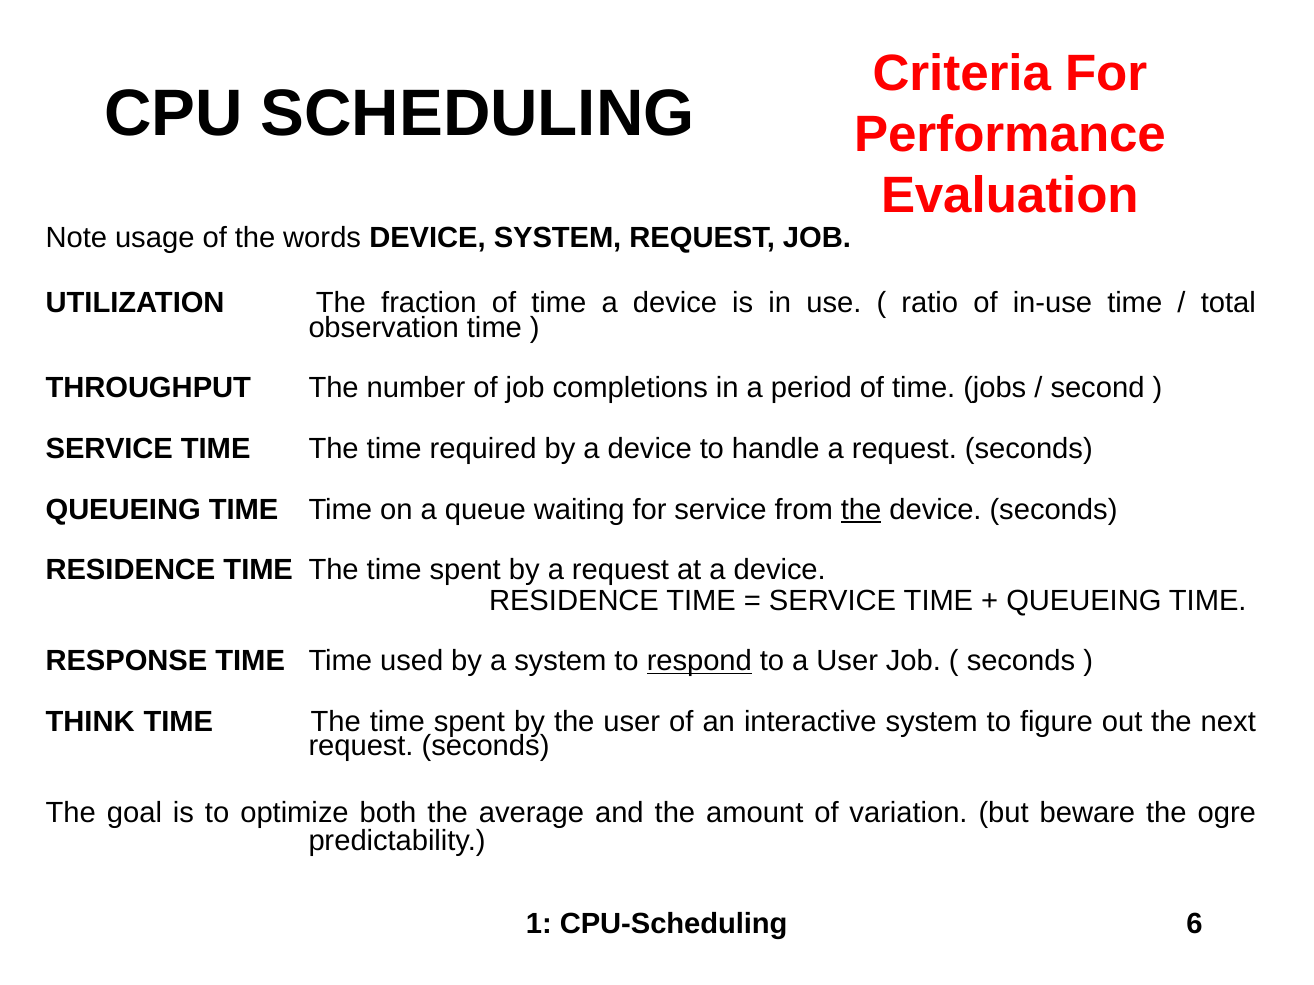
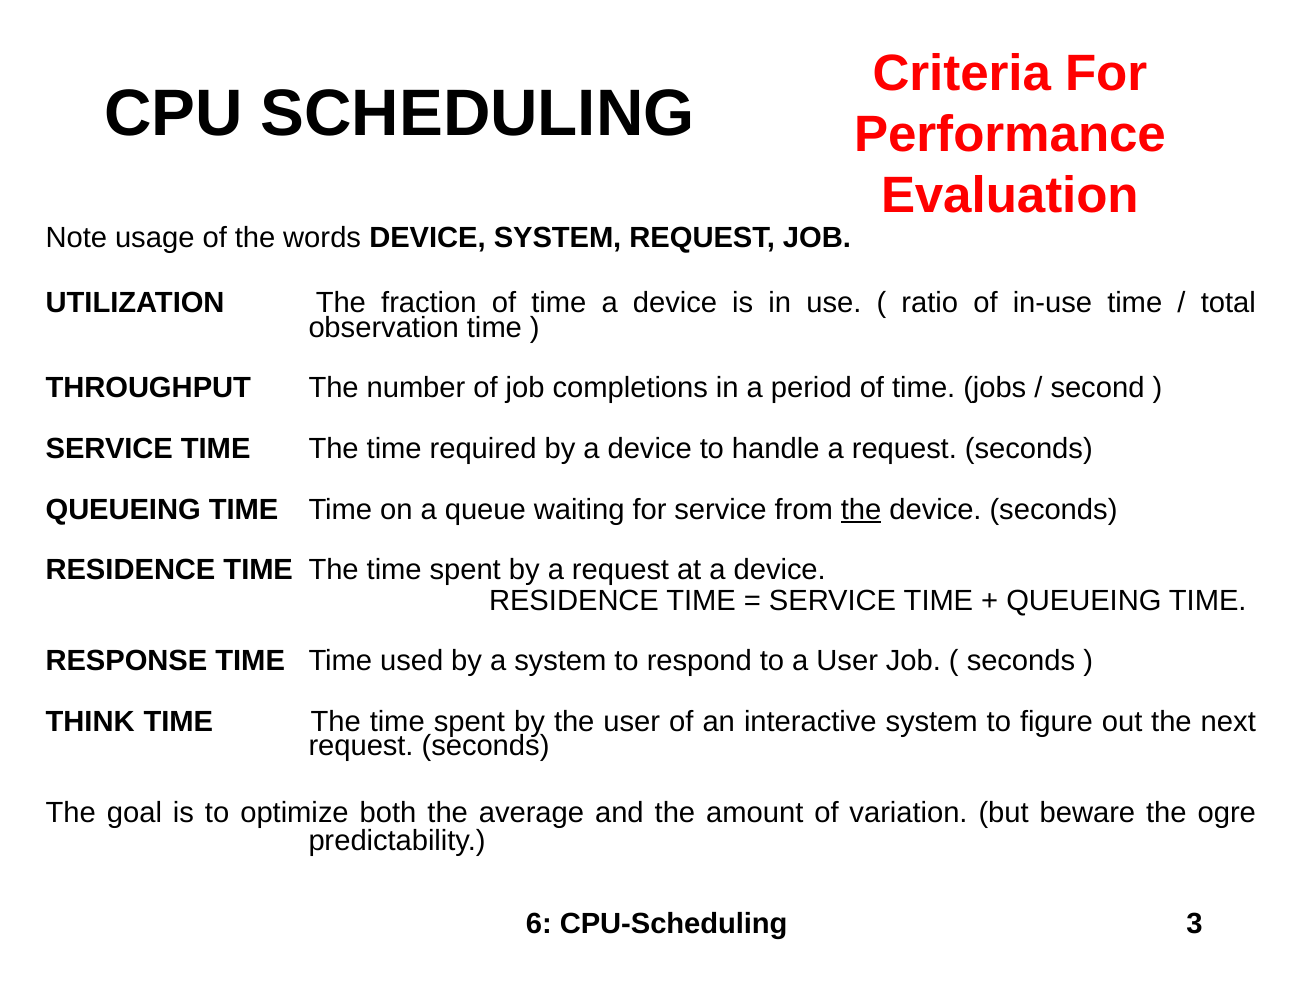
respond underline: present -> none (699, 661)
1: 1 -> 6 (539, 924)
6: 6 -> 3 (1194, 924)
